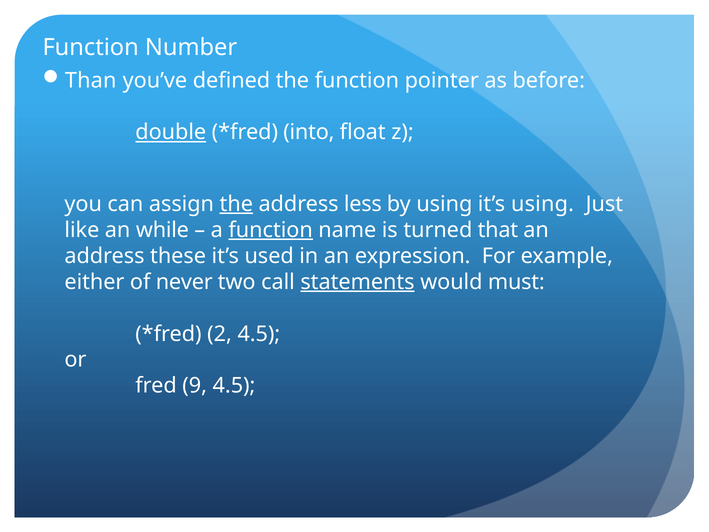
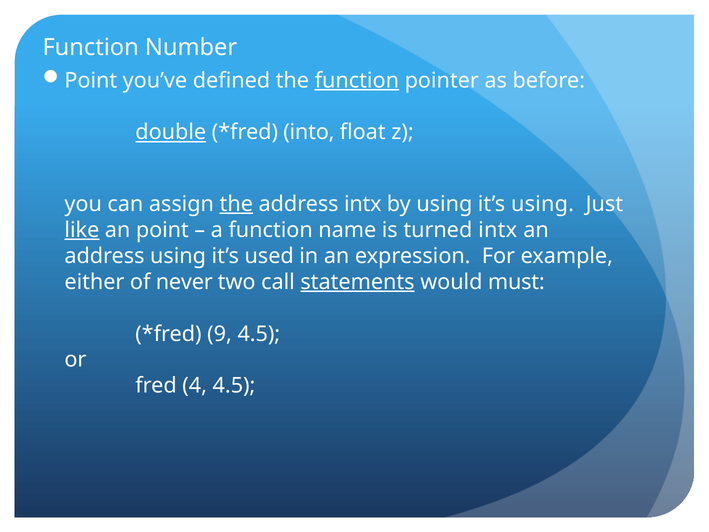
Than: Than -> Point (91, 80)
function underline: none -> present (357, 80)
address less: less -> intx (363, 204)
like underline: none -> present (82, 230)
an while: while -> point (162, 230)
function underline: present -> none (271, 230)
turned that: that -> intx (498, 230)
address these: these -> using (178, 256)
2: 2 -> 9 (220, 334)
9: 9 -> 4 (195, 386)
